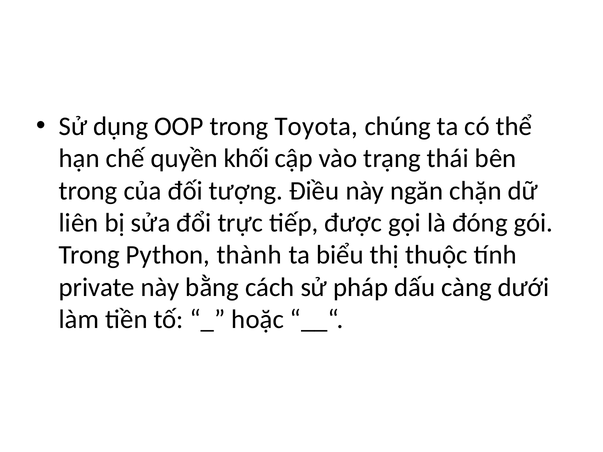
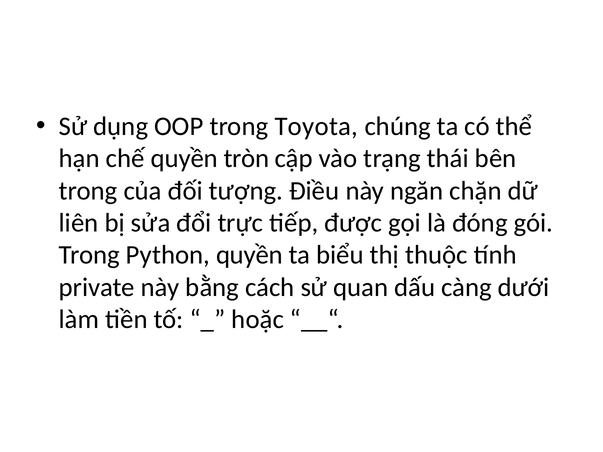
khối: khối -> tròn (246, 159)
Python thành: thành -> quyền (249, 255)
pháp: pháp -> quan (361, 287)
